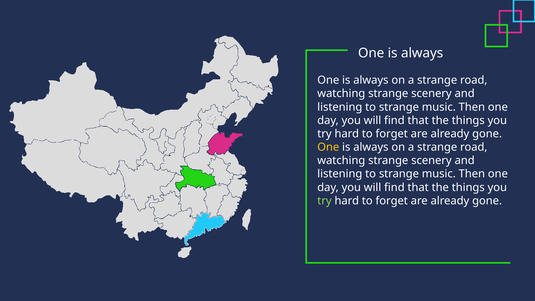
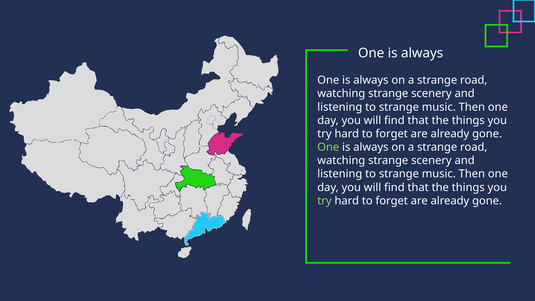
One colour: yellow -> light green (328, 147)
